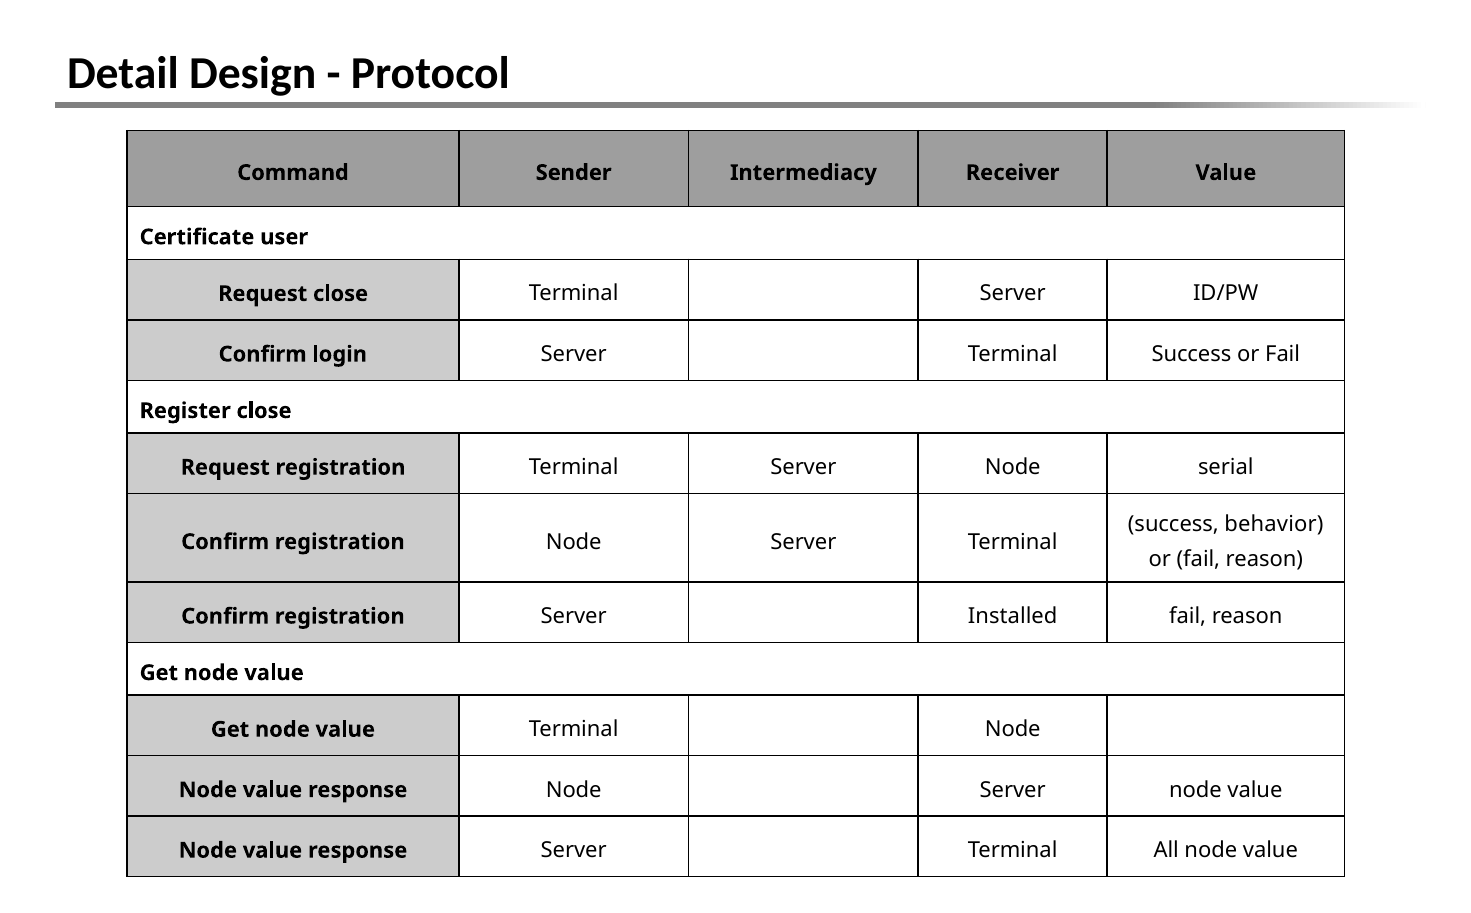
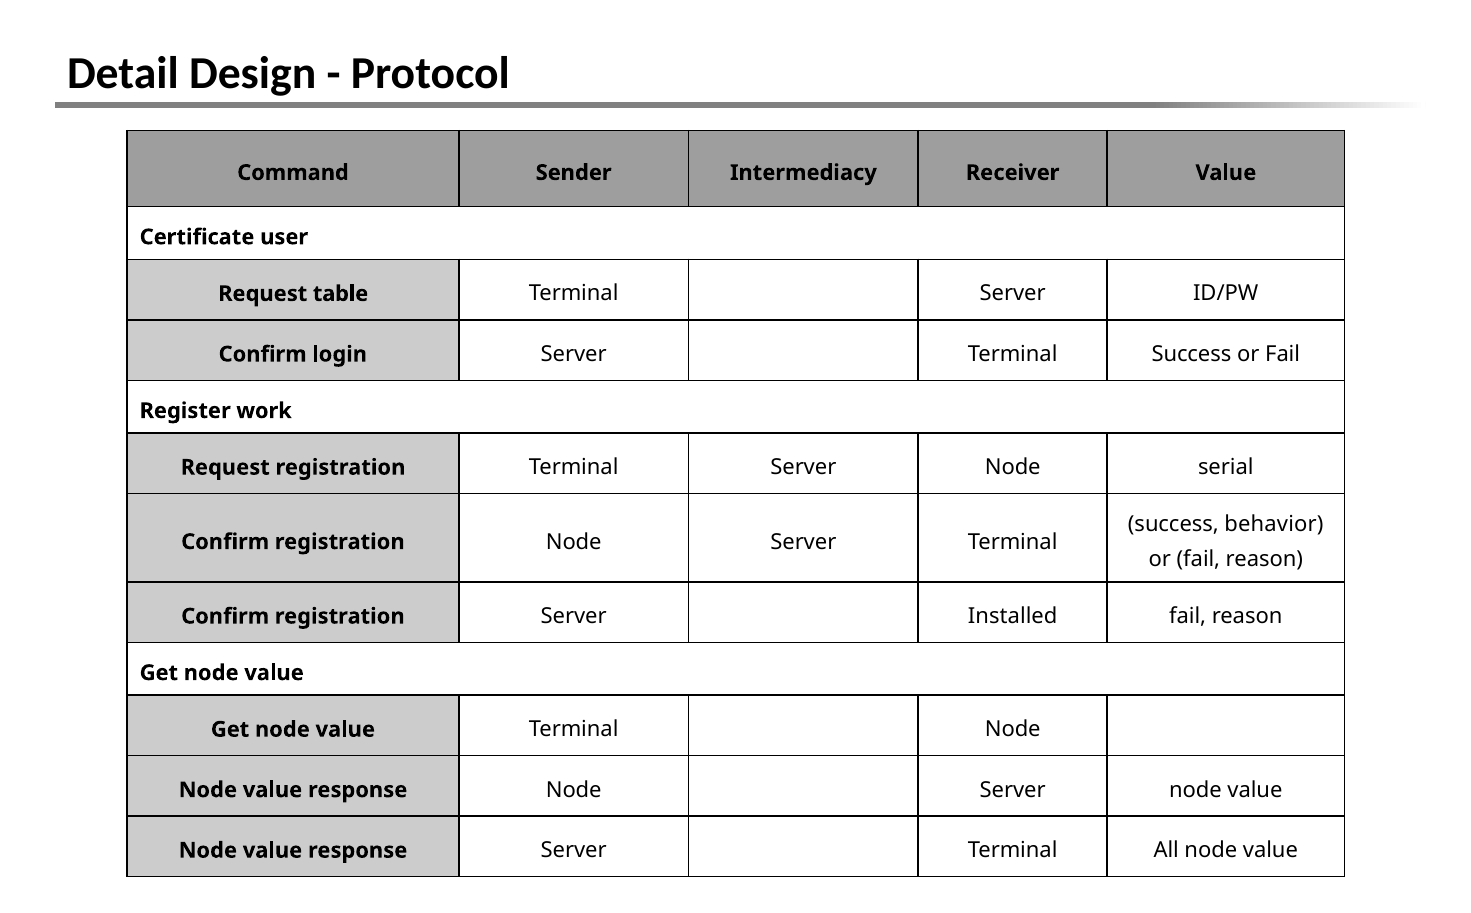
Request close: close -> table (341, 294)
Register close: close -> work (264, 411)
